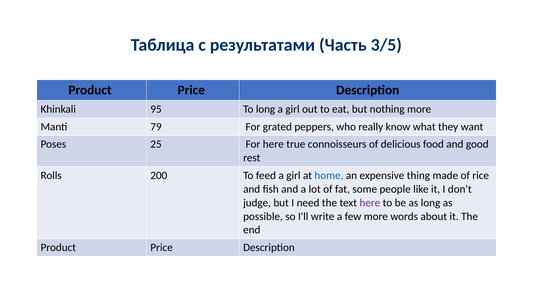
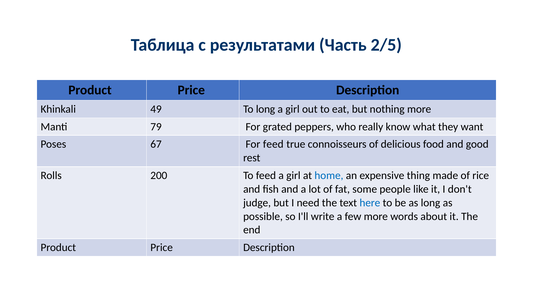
3/5: 3/5 -> 2/5 (386, 45)
95: 95 -> 49 (156, 109)
25: 25 -> 67 (156, 144)
For here: here -> feed (273, 144)
here colour: purple -> blue (370, 203)
